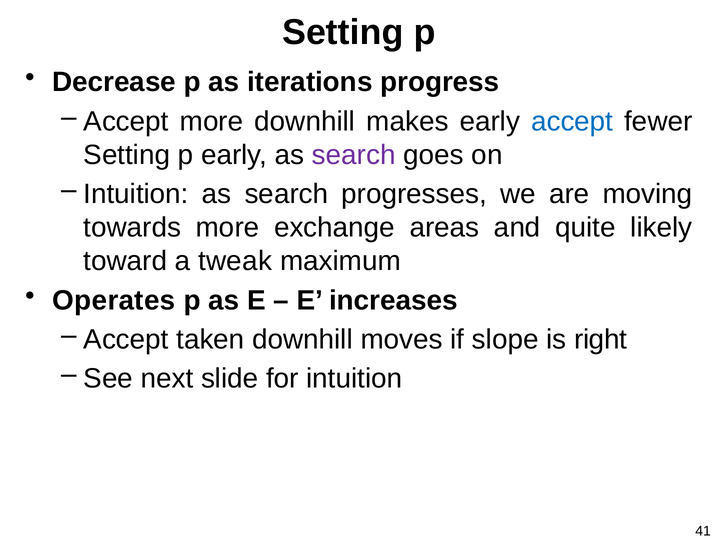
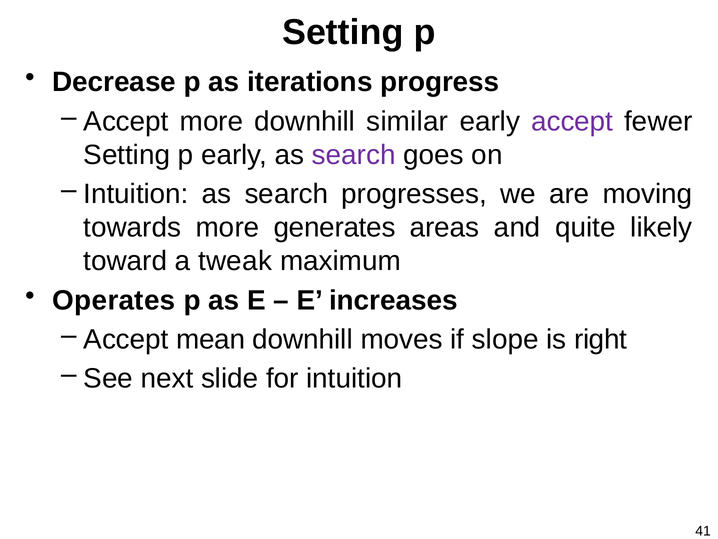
makes: makes -> similar (407, 121)
accept colour: blue -> purple (572, 121)
exchange: exchange -> generates (335, 227)
taken: taken -> mean (211, 339)
